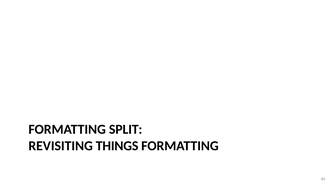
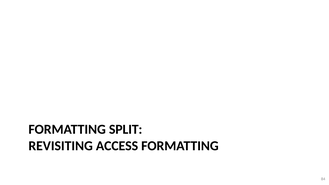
THINGS: THINGS -> ACCESS (117, 146)
